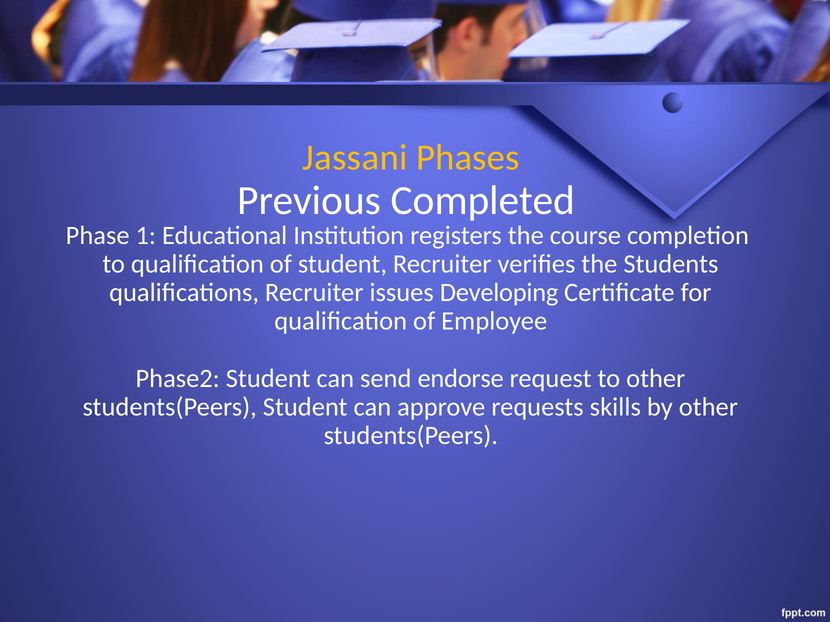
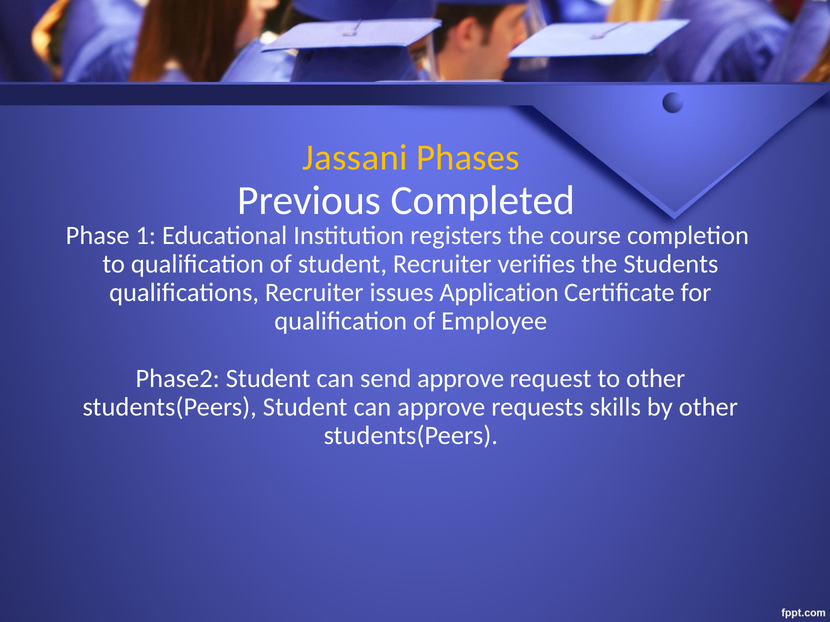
Developing: Developing -> Application (499, 293)
send endorse: endorse -> approve (461, 379)
